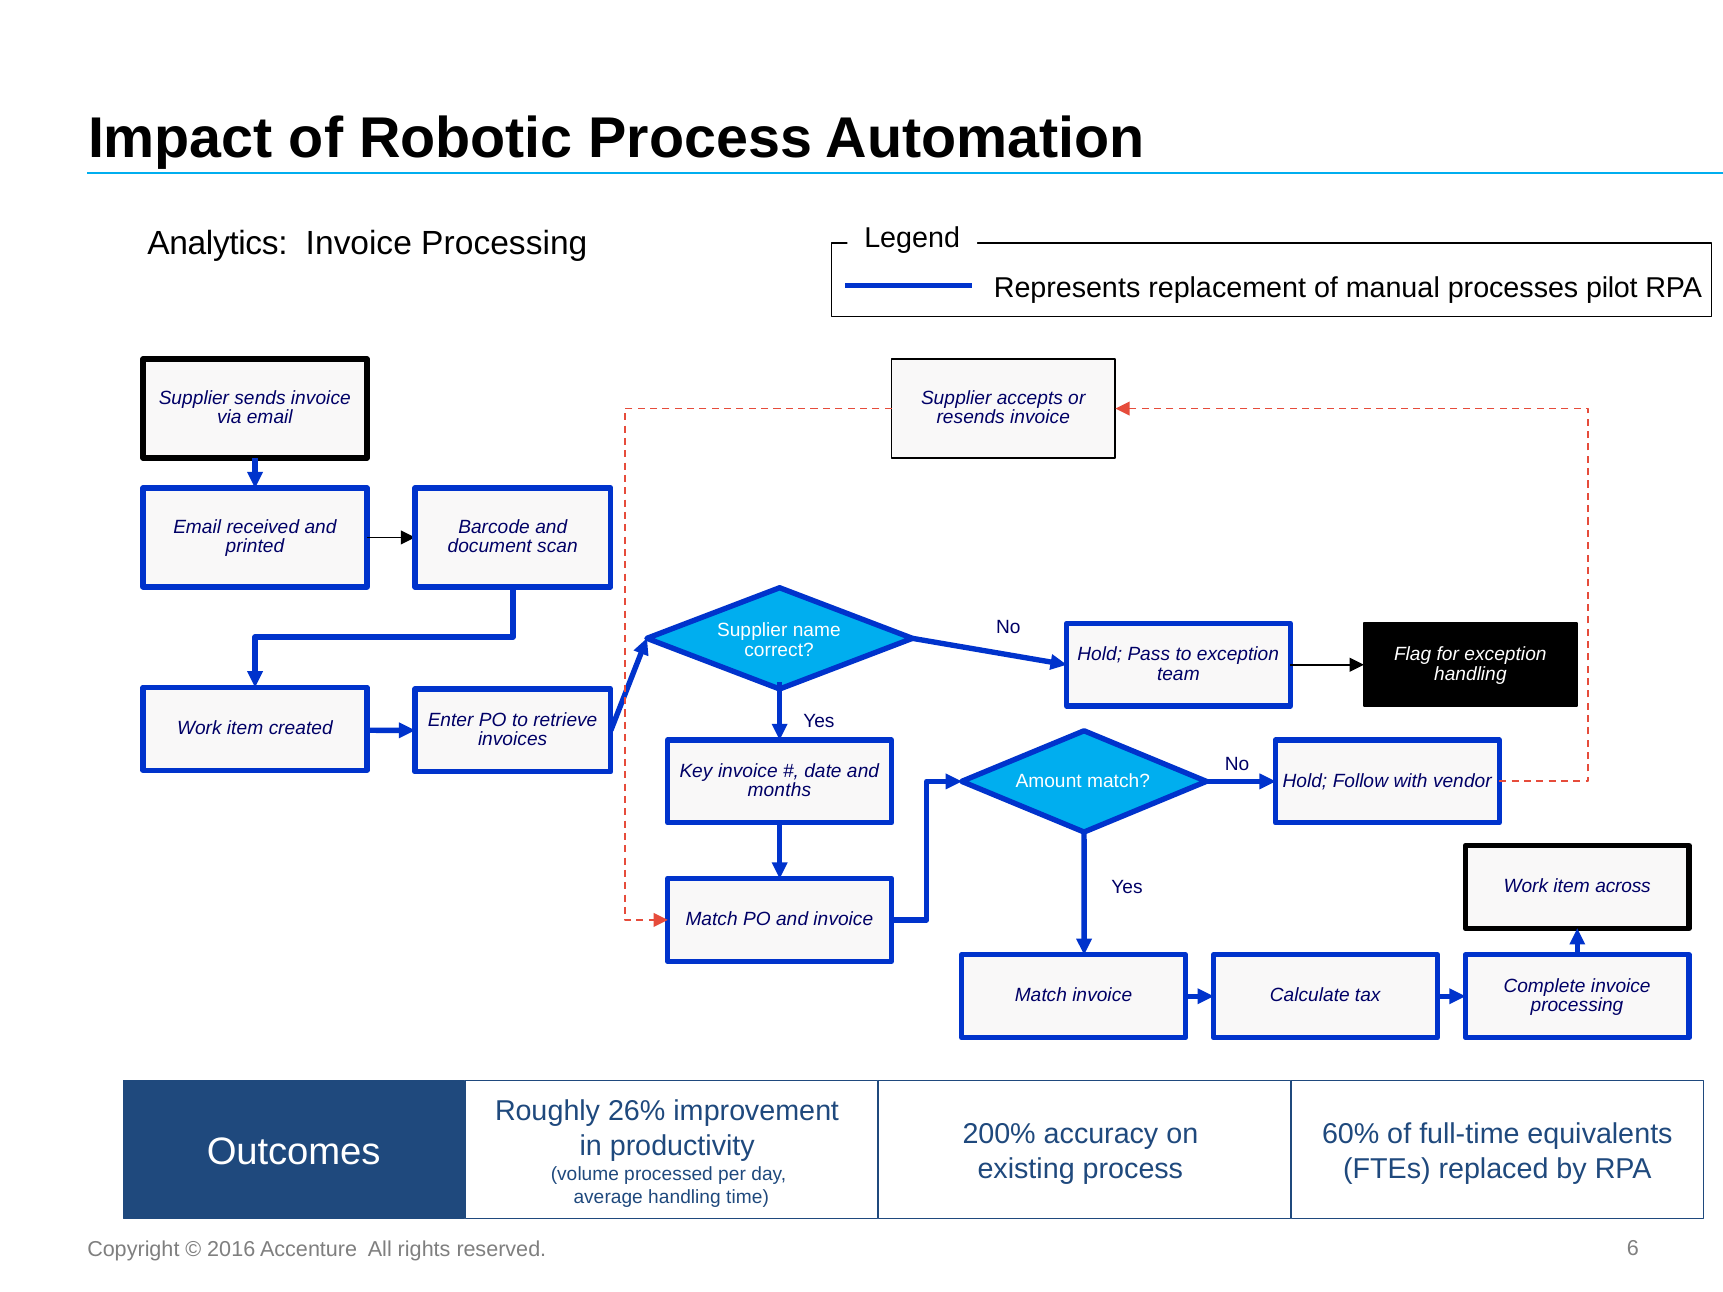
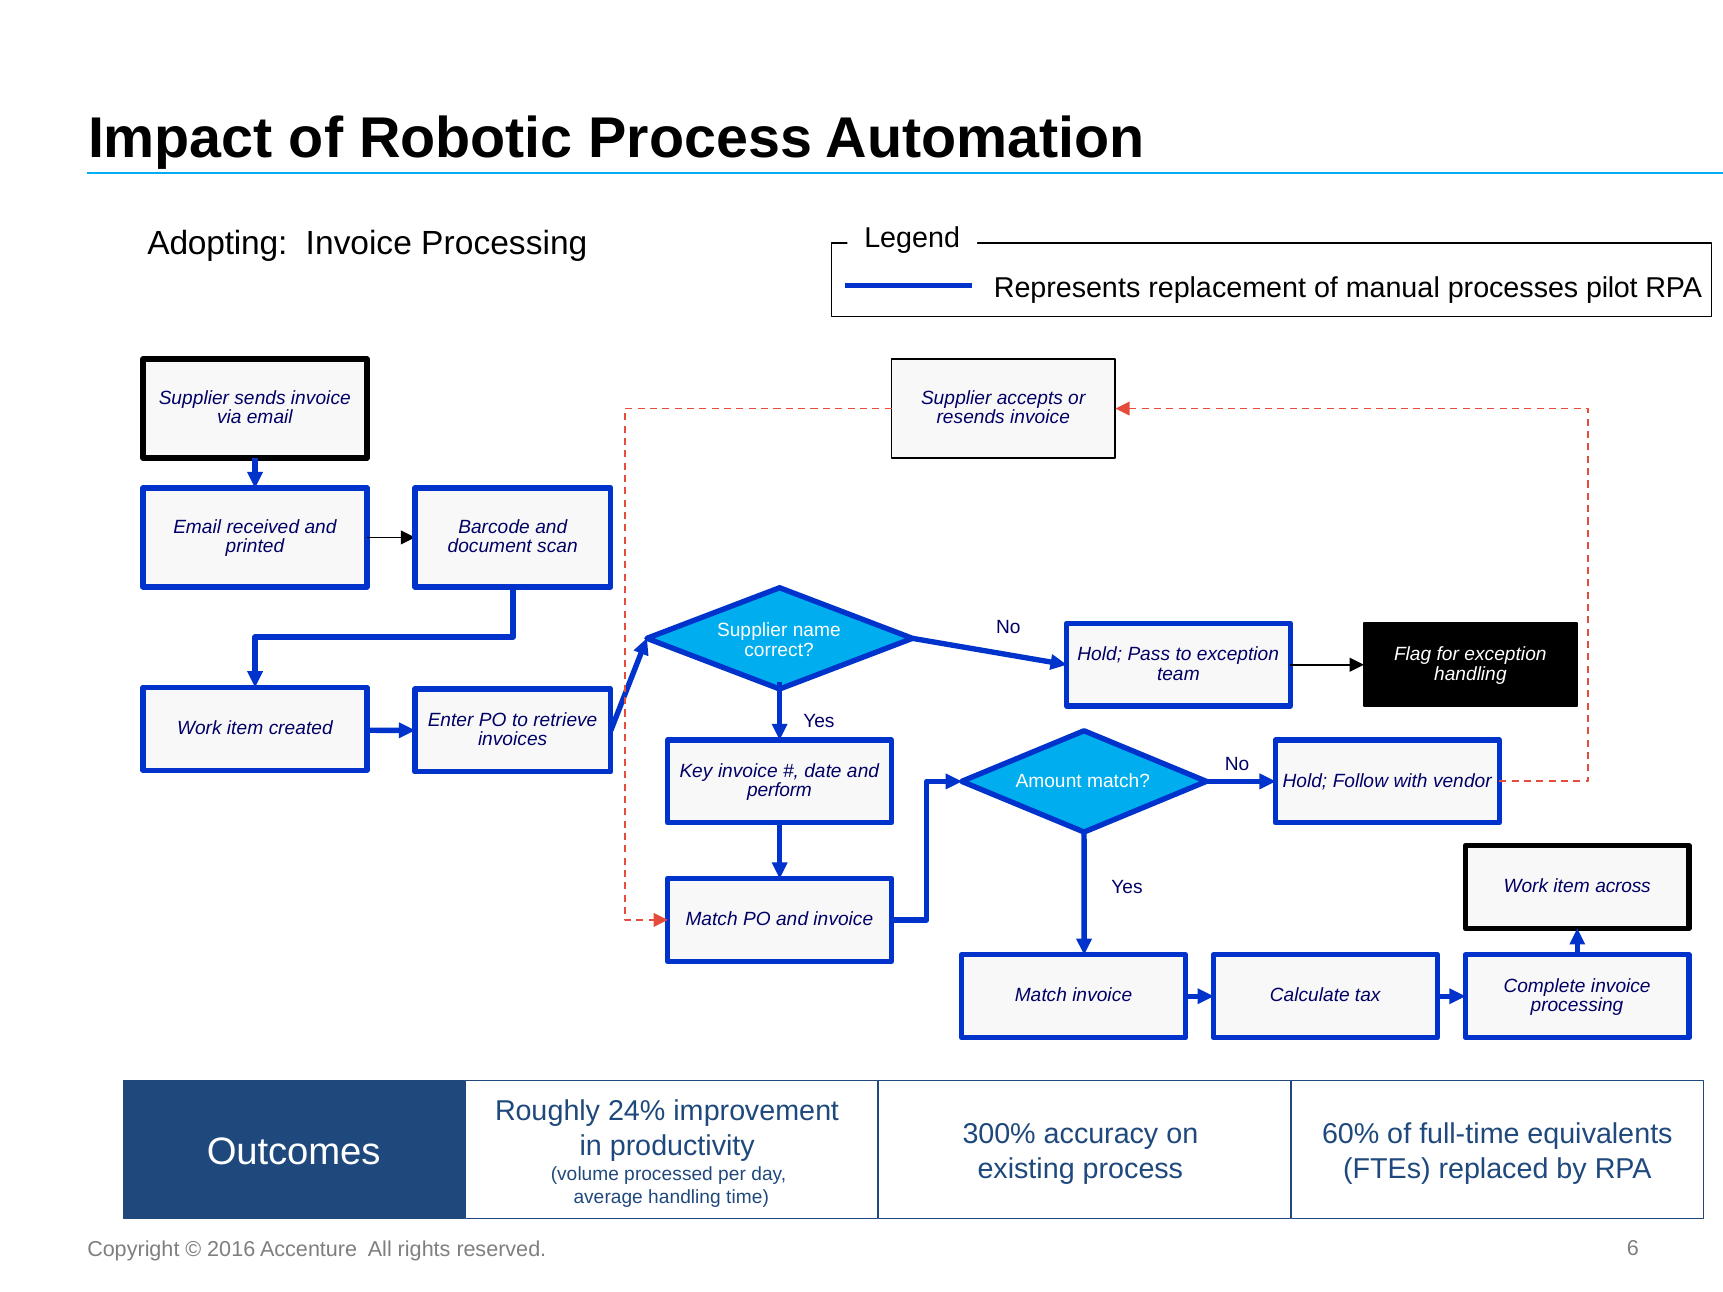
Analytics: Analytics -> Adopting (217, 243)
months: months -> perform (780, 791)
26%: 26% -> 24% (637, 1112)
200%: 200% -> 300% (999, 1134)
